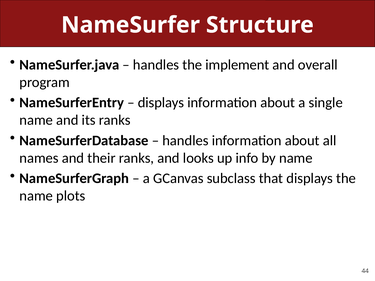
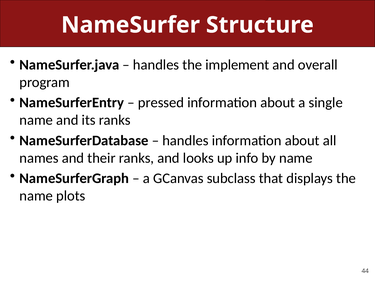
displays: displays -> pressed (161, 103)
